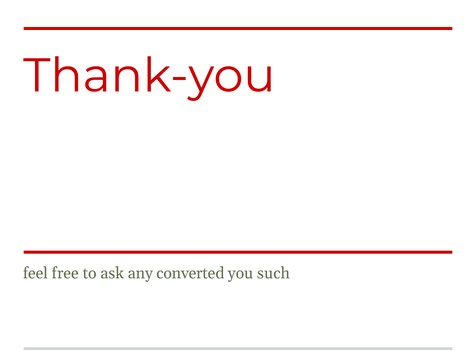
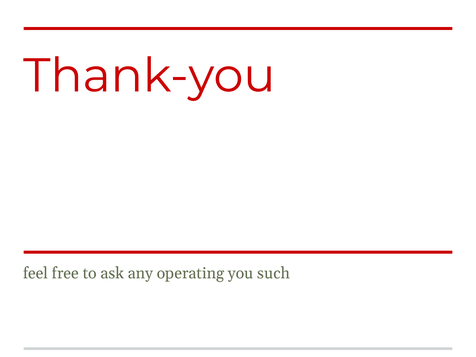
converted: converted -> operating (190, 273)
